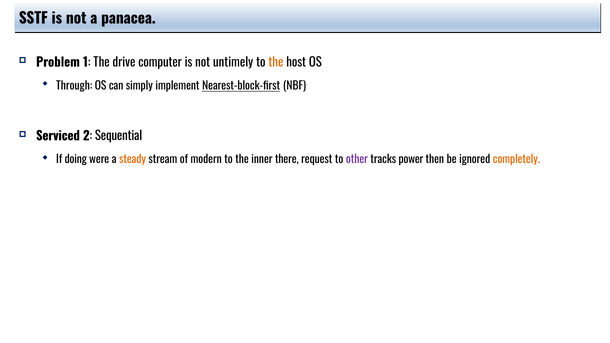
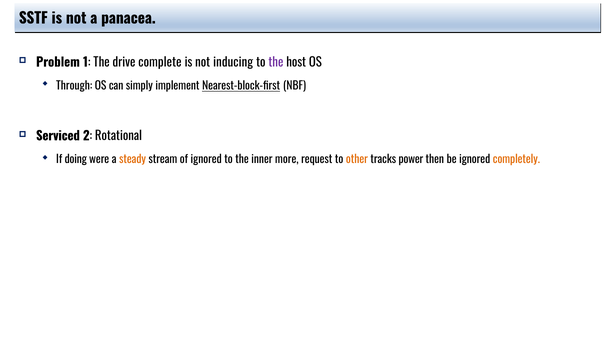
computer: computer -> complete (160, 62)
untimely: untimely -> inducing (233, 62)
the colour: orange -> purple (276, 62)
Sequential: Sequential -> Rotational (118, 136)
of modern: modern -> ignored (206, 160)
there: there -> more (287, 160)
other colour: purple -> orange (357, 160)
